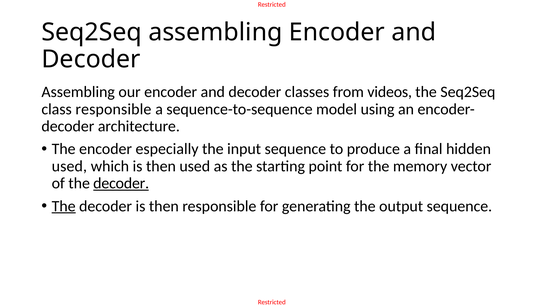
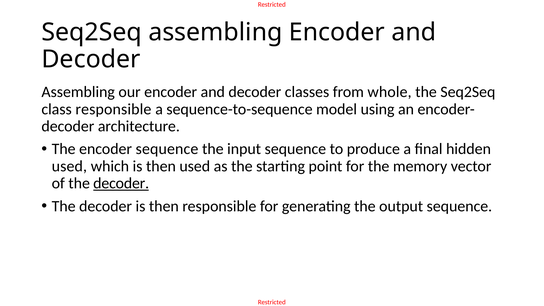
videos: videos -> whole (390, 92)
encoder especially: especially -> sequence (167, 149)
The underline: present -> none (64, 206)
